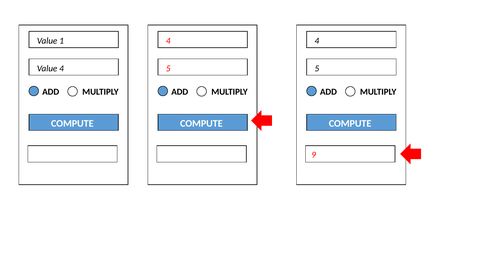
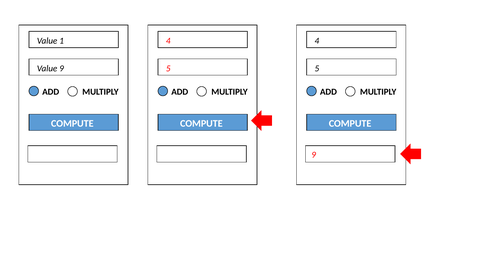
Value 4: 4 -> 9 (62, 68)
